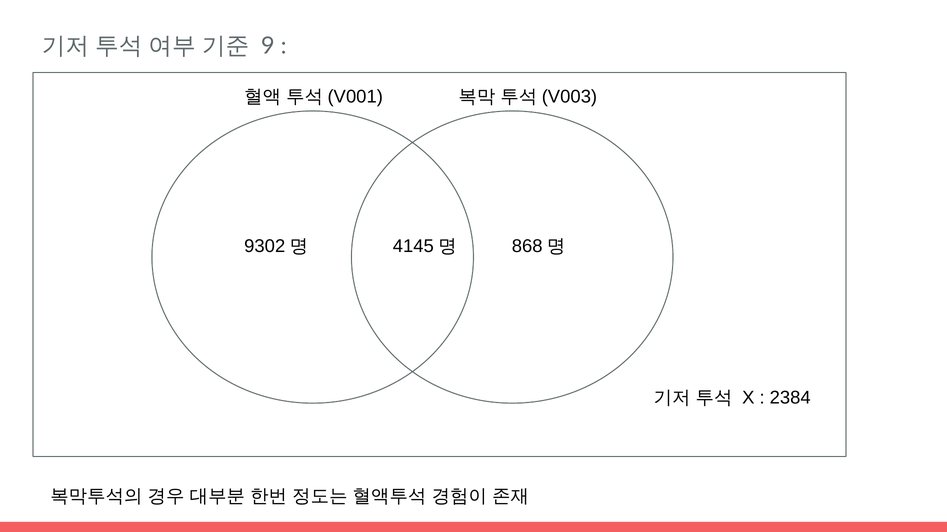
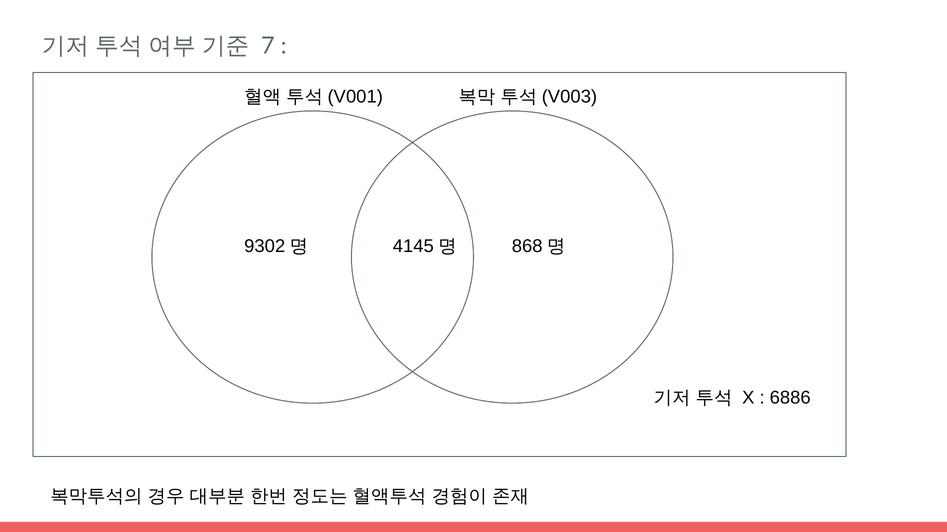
9: 9 -> 7 (268, 46)
2384: 2384 -> 6886 (790, 398)
